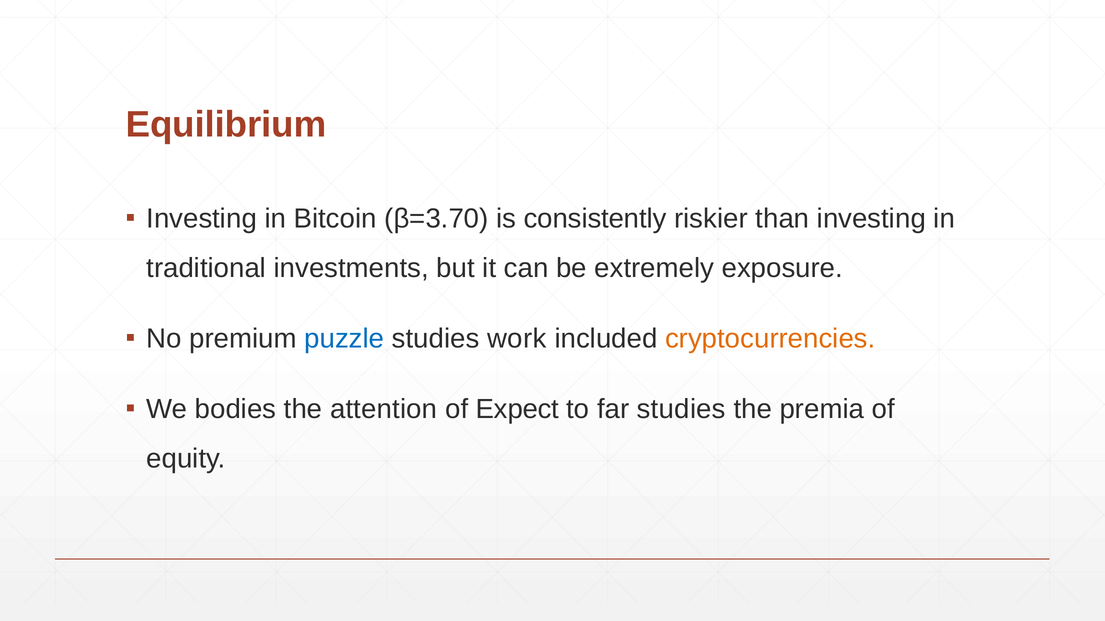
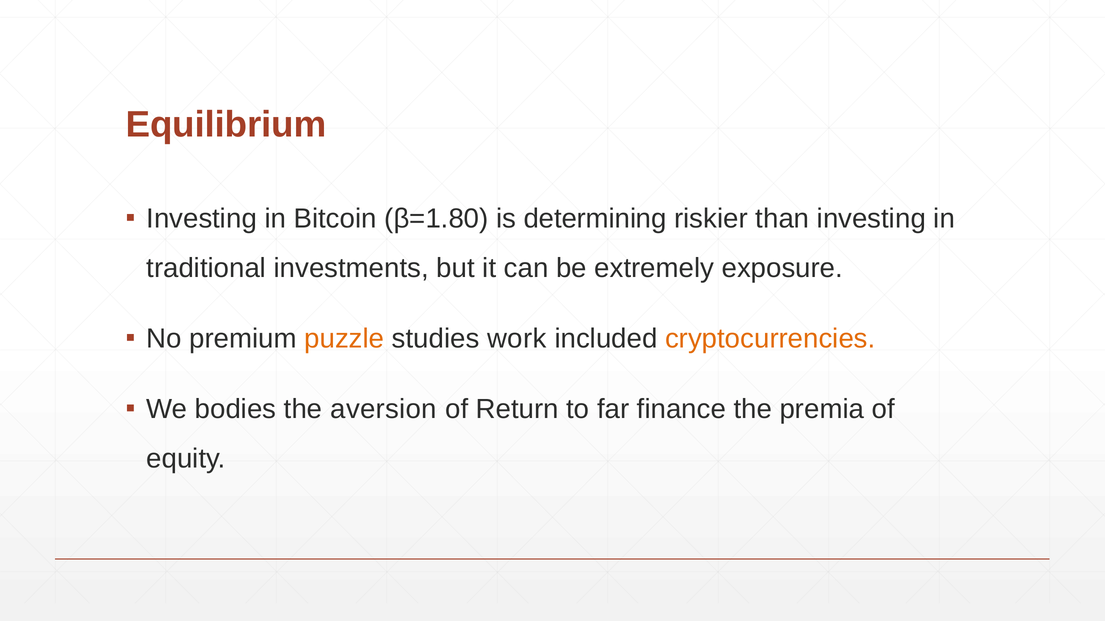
β=3.70: β=3.70 -> β=1.80 (436, 219)
consistently: consistently -> determining (595, 219)
puzzle colour: blue -> orange (344, 339)
attention: attention -> aversion (384, 409)
Expect: Expect -> Return (517, 409)
far studies: studies -> finance (681, 409)
